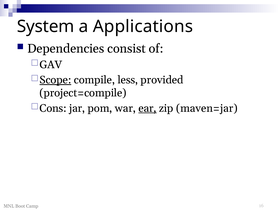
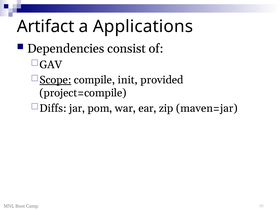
System: System -> Artifact (46, 27)
less: less -> init (128, 80)
Cons: Cons -> Diffs (53, 108)
ear underline: present -> none (147, 108)
